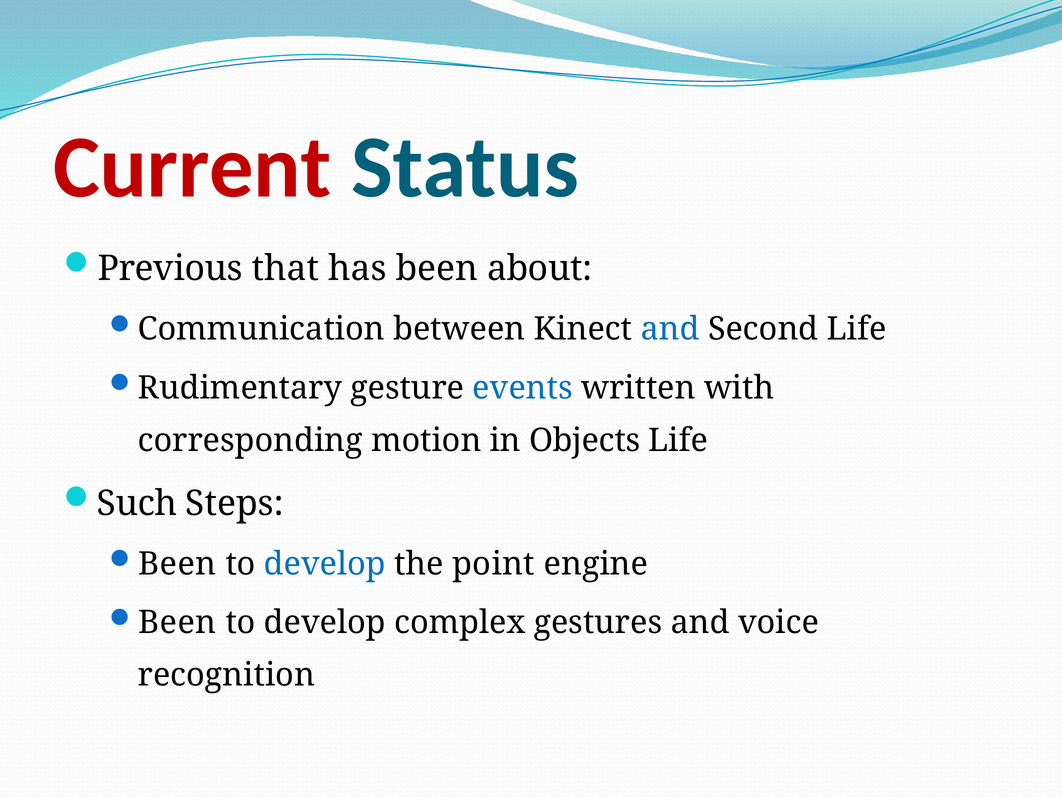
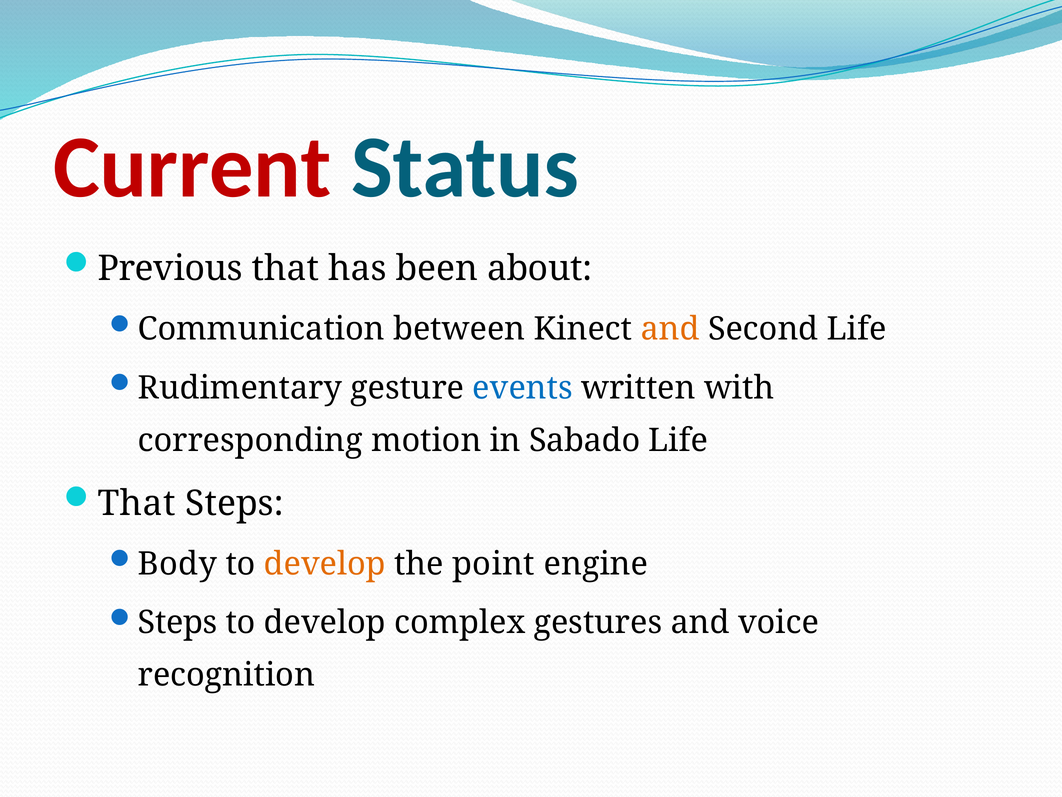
and colour: blue -> orange (670, 329)
Objects: Objects -> Sabado (585, 440)
Such: Such -> That (137, 503)
Been: Been -> Body (177, 563)
develop colour: blue -> orange (325, 563)
Been: Been -> Steps (178, 622)
